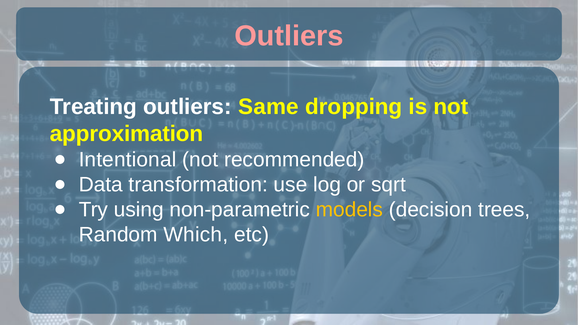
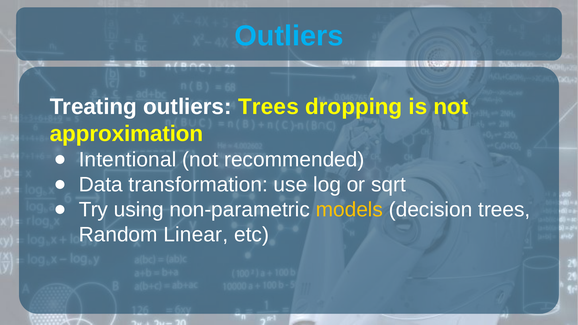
Outliers colour: pink -> light blue (289, 36)
outliers Same: Same -> Trees (268, 107)
Which: Which -> Linear (196, 235)
